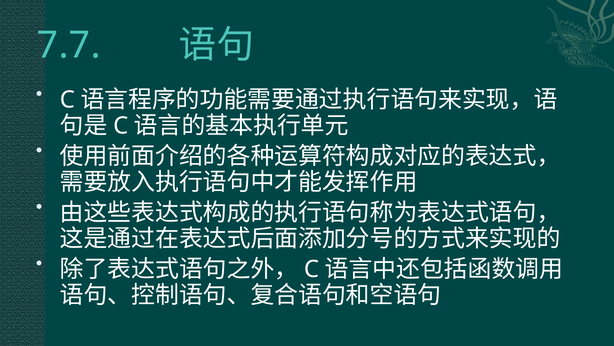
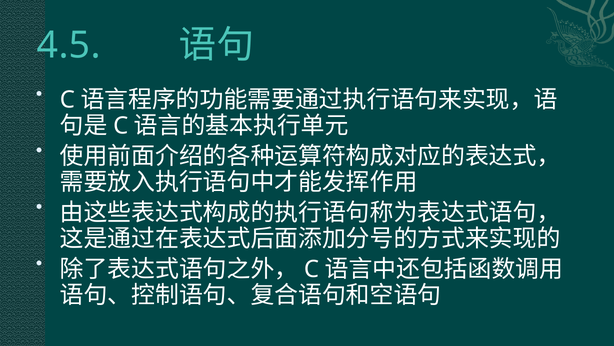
7.7: 7.7 -> 4.5 (69, 45)
